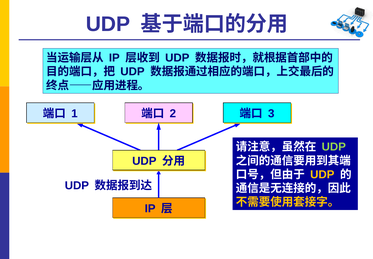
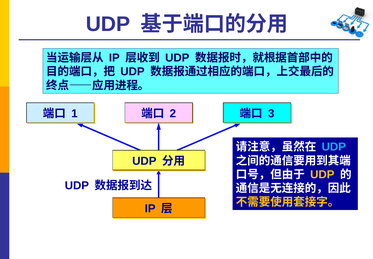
UDP colour: light green -> light blue (334, 146)
